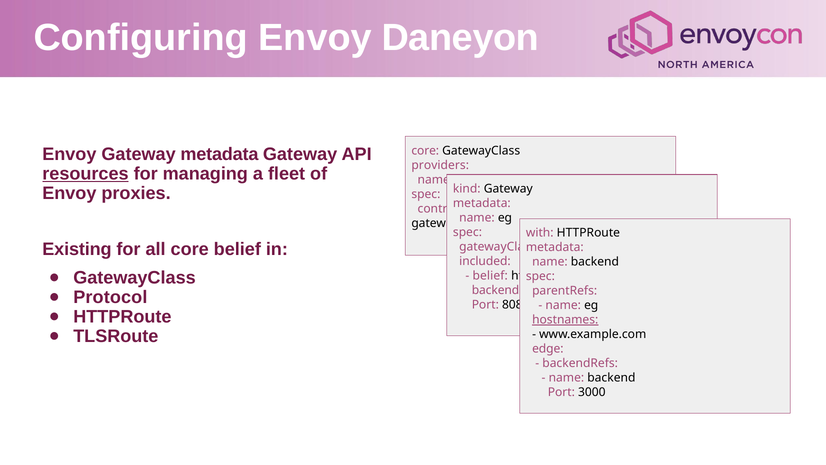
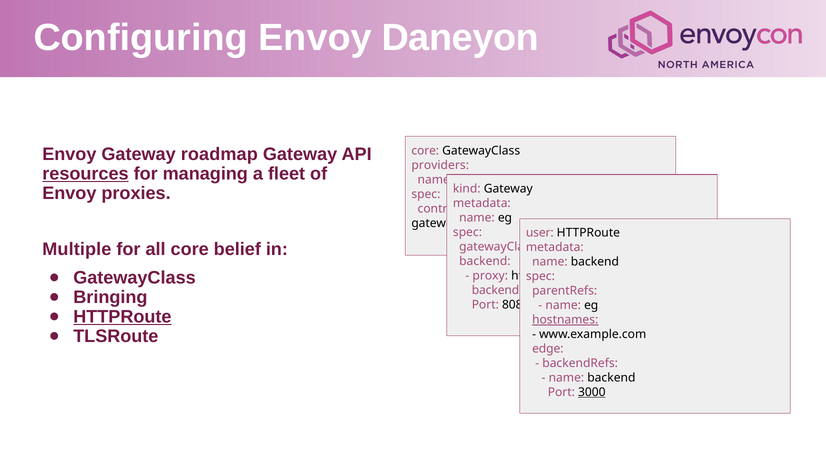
Envoy Gateway metadata: metadata -> roadmap (219, 154)
with: with -> user (540, 233)
Existing: Existing -> Multiple (77, 249)
included: included -> backend (485, 261)
belief: belief -> proxy (490, 275)
Protocol: Protocol -> Bringing (110, 297)
HTTPRoute underline: none -> present (122, 316)
3000 underline: none -> present (592, 392)
